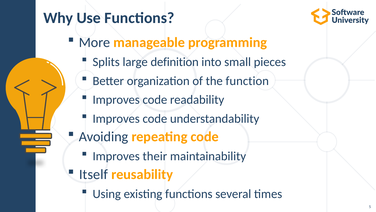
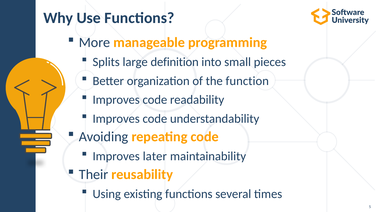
their: their -> later (155, 156)
Itself: Itself -> Their (94, 174)
